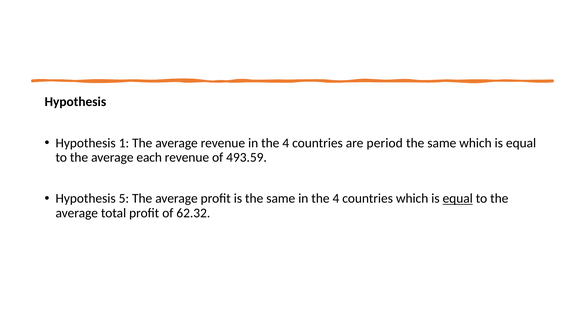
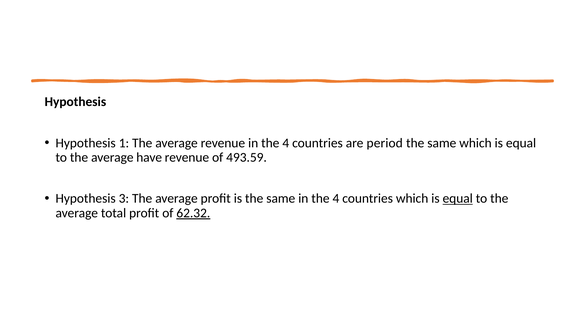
each: each -> have (149, 157)
5: 5 -> 3 (124, 199)
62.32 underline: none -> present (193, 213)
